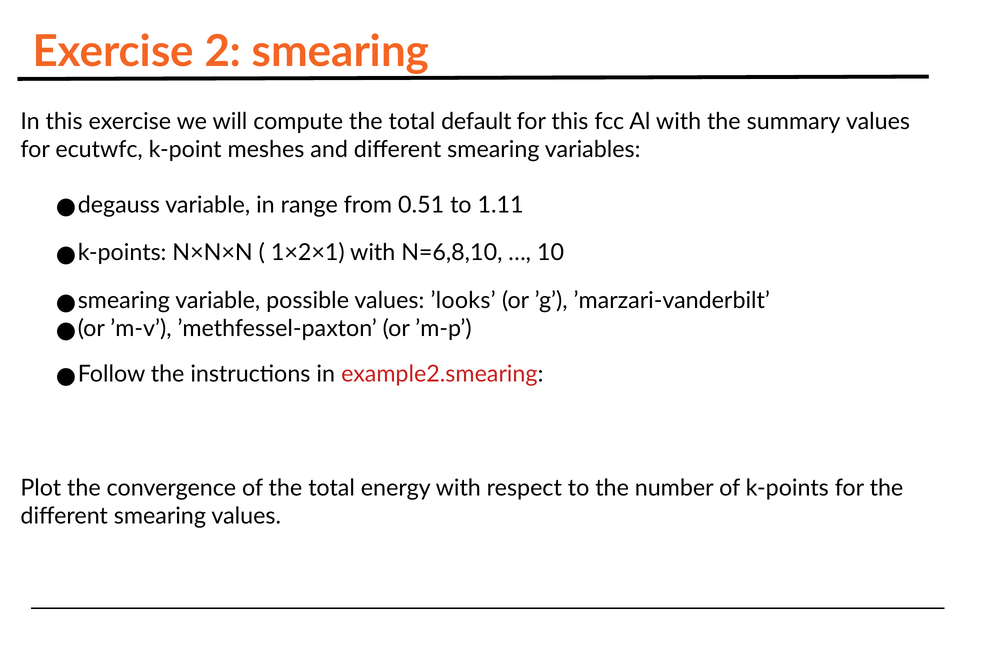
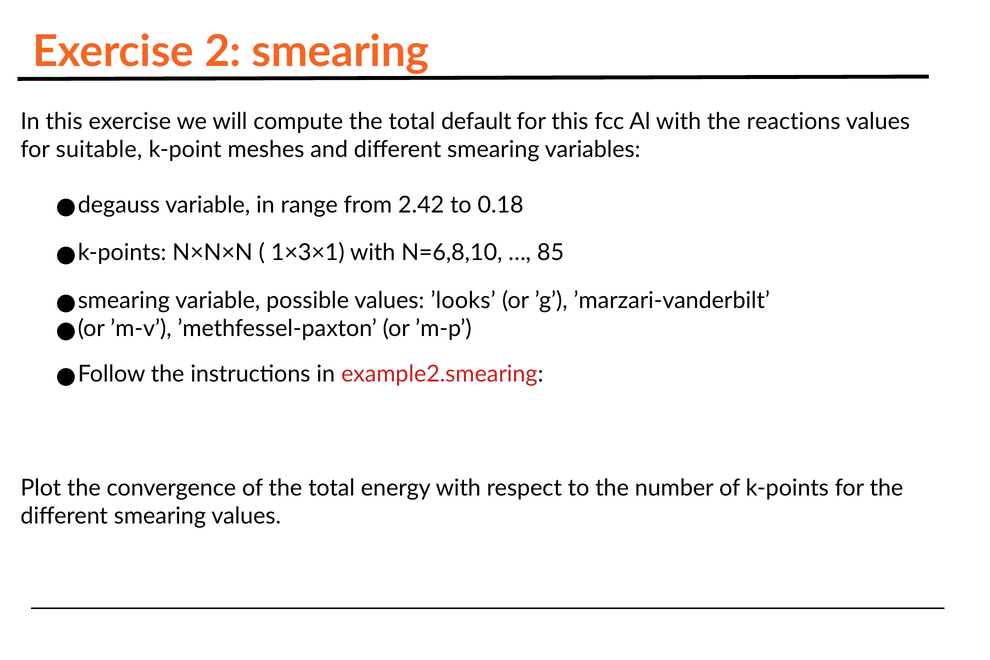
summary: summary -> reactions (794, 122)
ecutwfc: ecutwfc -> suitable (99, 149)
0.51: 0.51 -> 2.42 (421, 205)
1.11: 1.11 -> 0.18 (501, 205)
1×2×1: 1×2×1 -> 1×3×1 (308, 253)
10: 10 -> 85 (551, 253)
